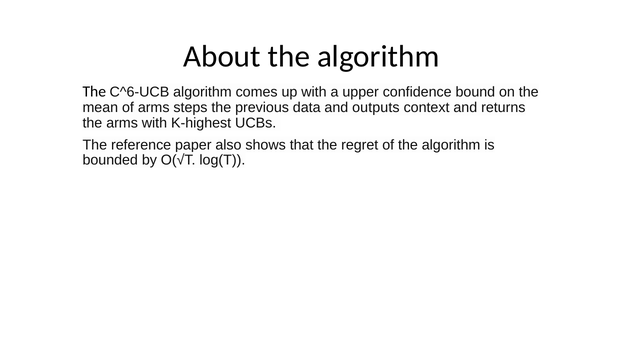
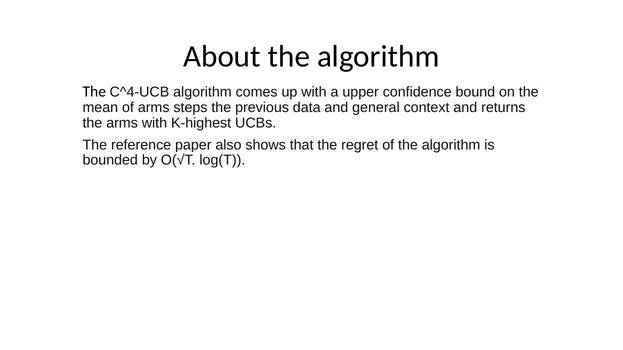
C^6-UCB: C^6-UCB -> C^4-UCB (139, 92)
outputs: outputs -> general (376, 108)
